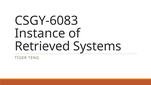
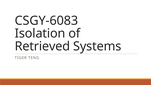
Instance: Instance -> Isolation (40, 33)
